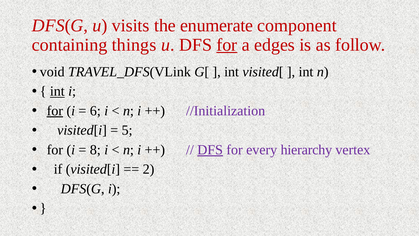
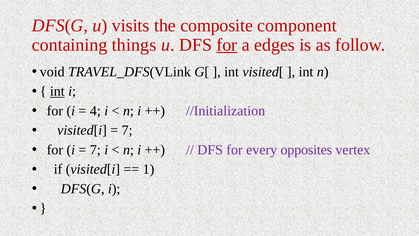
enumerate: enumerate -> composite (217, 26)
for underline: present -> none (55, 111)
6: 6 -> 4 (95, 111)
5: 5 -> 7 (127, 130)
8: 8 -> 7 (95, 150)
DFS underline: present -> none (210, 150)
hierarchy: hierarchy -> opposites (306, 150)
2: 2 -> 1 (149, 169)
